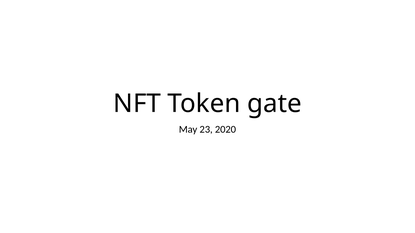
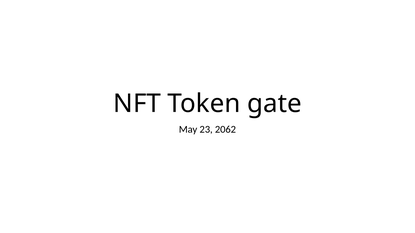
2020: 2020 -> 2062 (225, 130)
